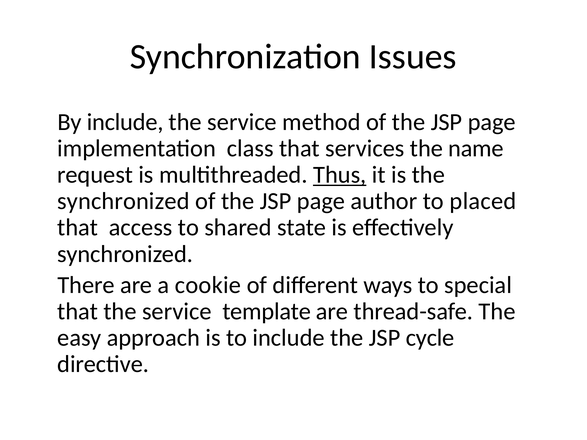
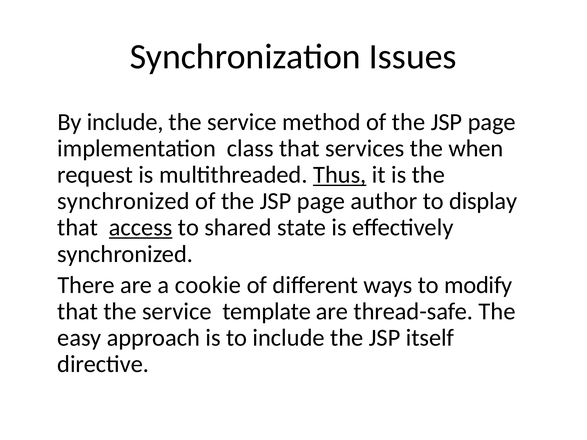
name: name -> when (476, 148)
placed: placed -> display (483, 201)
access underline: none -> present (141, 228)
special: special -> modify (478, 285)
cycle: cycle -> itself (430, 338)
